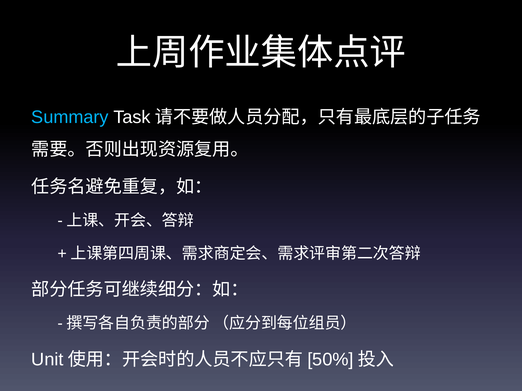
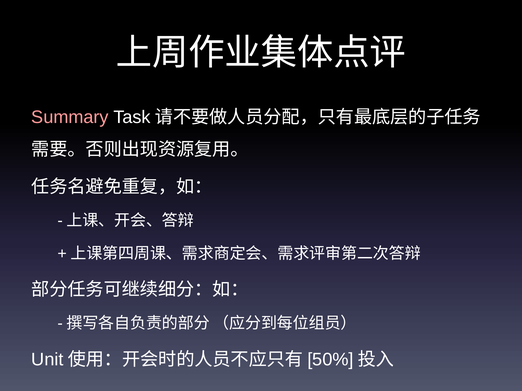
Summary colour: light blue -> pink (70, 117)
